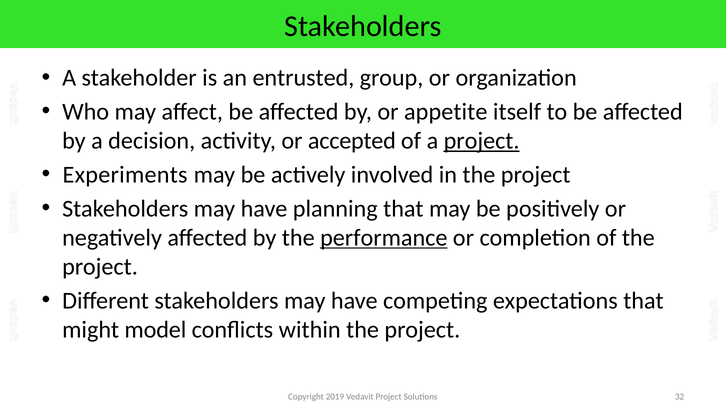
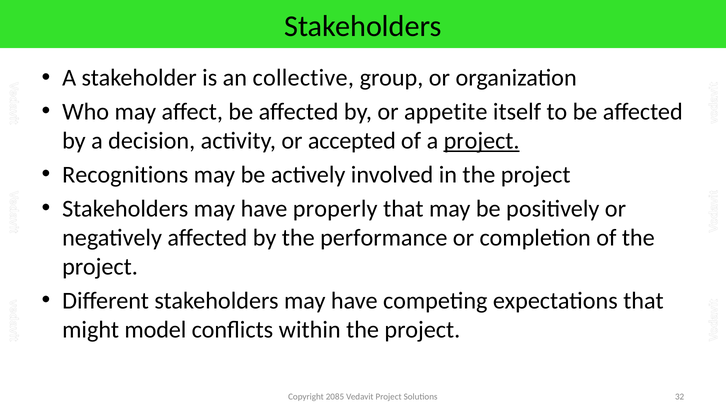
entrusted: entrusted -> collective (303, 78)
Experiments: Experiments -> Recognitions (125, 175)
planning: planning -> properly (335, 209)
performance underline: present -> none (384, 238)
2019: 2019 -> 2085 (335, 397)
